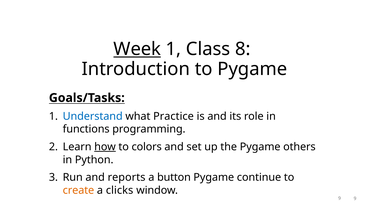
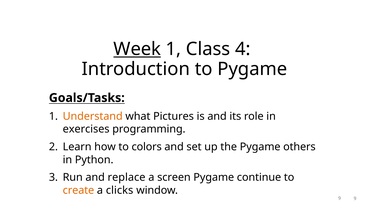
8: 8 -> 4 (243, 49)
Understand colour: blue -> orange (93, 116)
Practice: Practice -> Pictures (174, 116)
functions: functions -> exercises (86, 129)
how underline: present -> none (105, 146)
reports: reports -> replace (127, 177)
button: button -> screen (174, 177)
